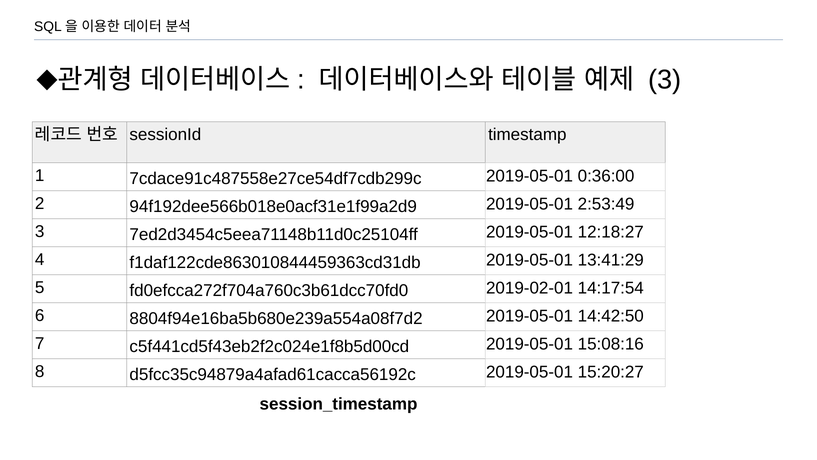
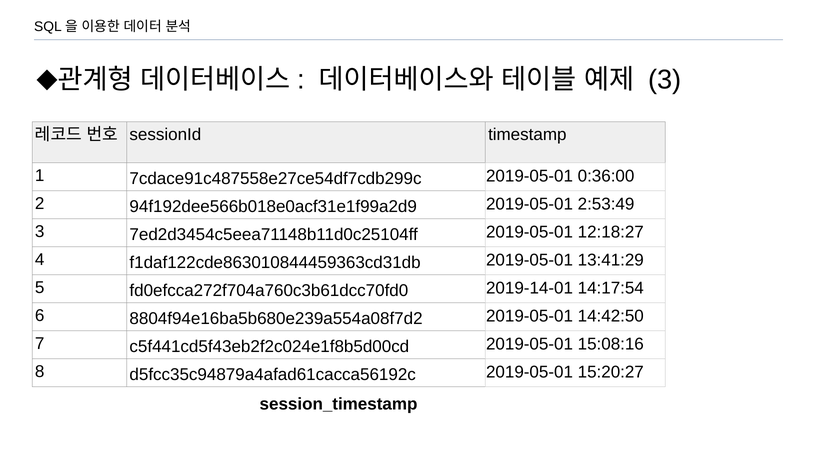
2019-02-01: 2019-02-01 -> 2019-14-01 (530, 288)
